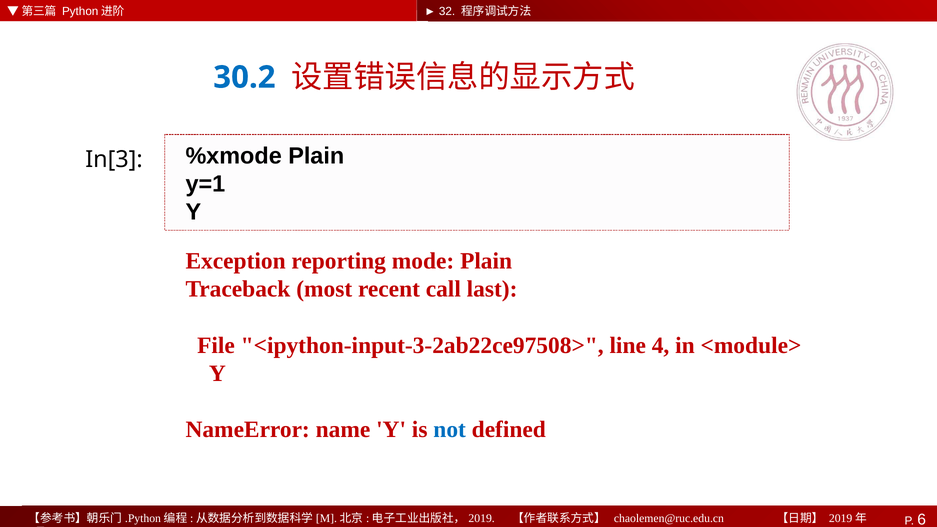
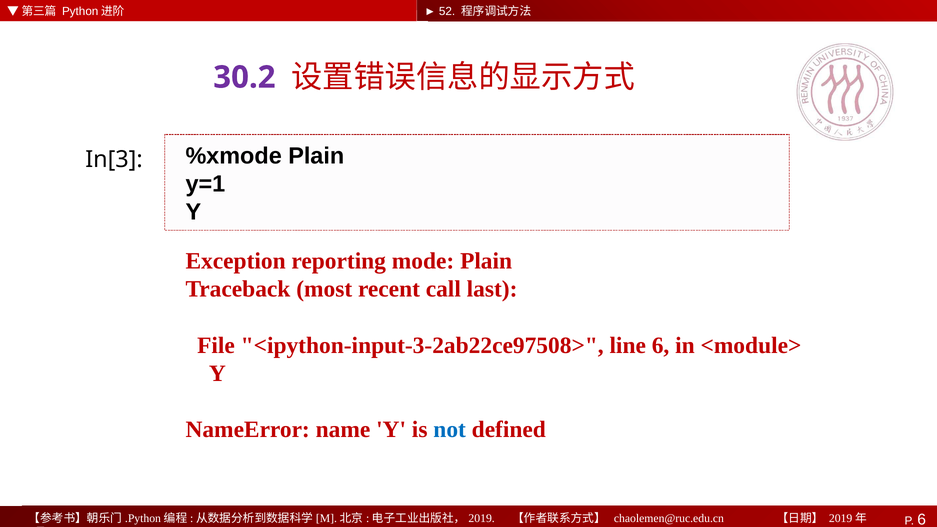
32: 32 -> 52 (447, 11)
30.2 colour: blue -> purple (244, 77)
line 4: 4 -> 6 (661, 345)
